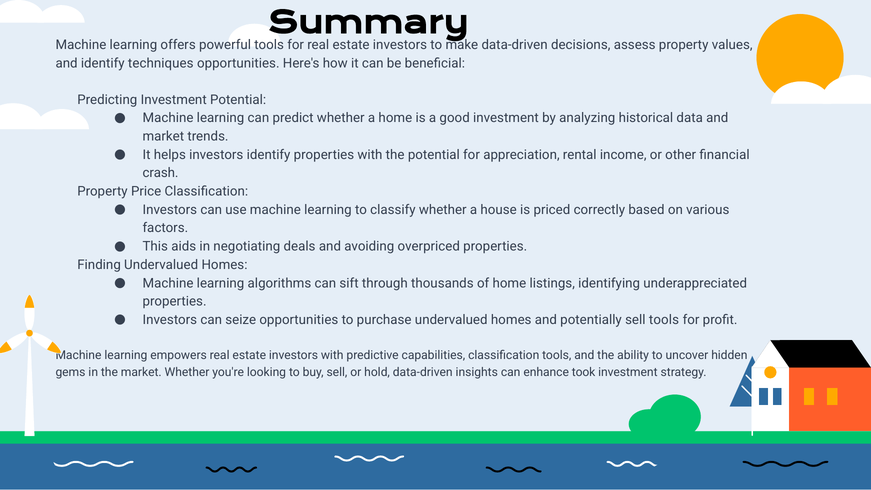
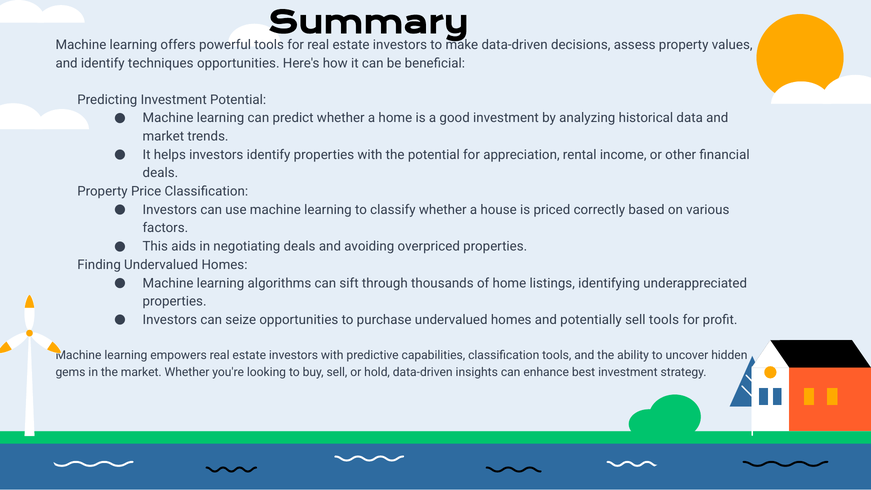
crash: crash -> deals (160, 173)
took: took -> best (584, 372)
